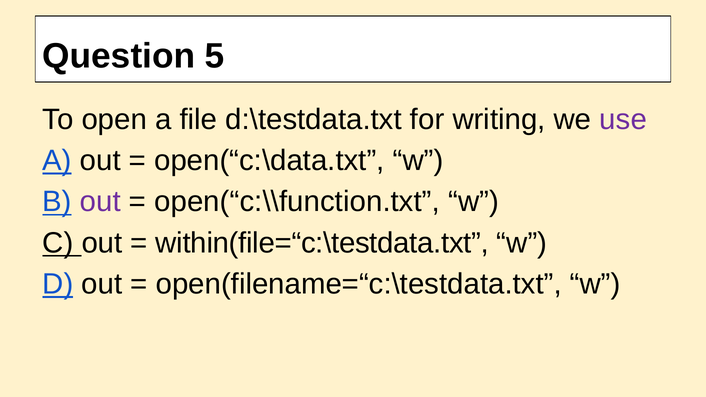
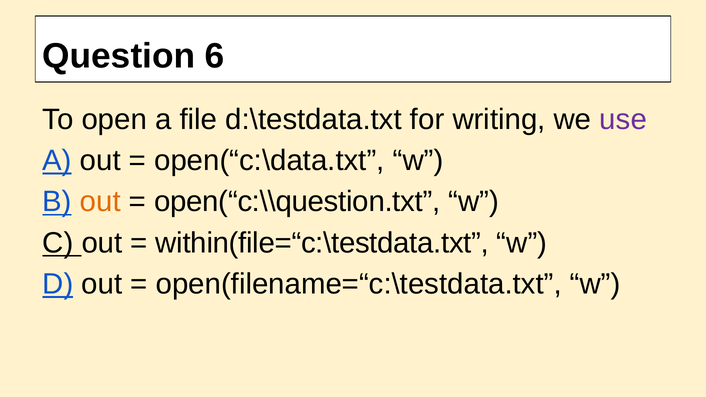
5: 5 -> 6 (215, 56)
out colour: purple -> orange (100, 202)
open(“c:\\function.txt: open(“c:\\function.txt -> open(“c:\\question.txt (297, 202)
